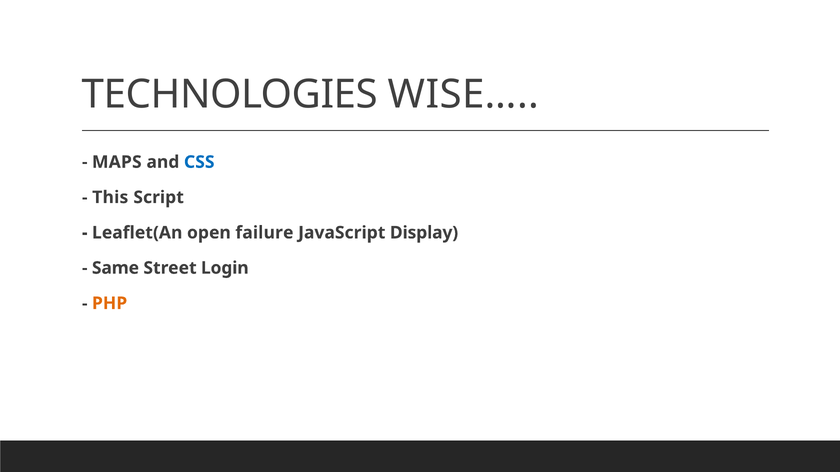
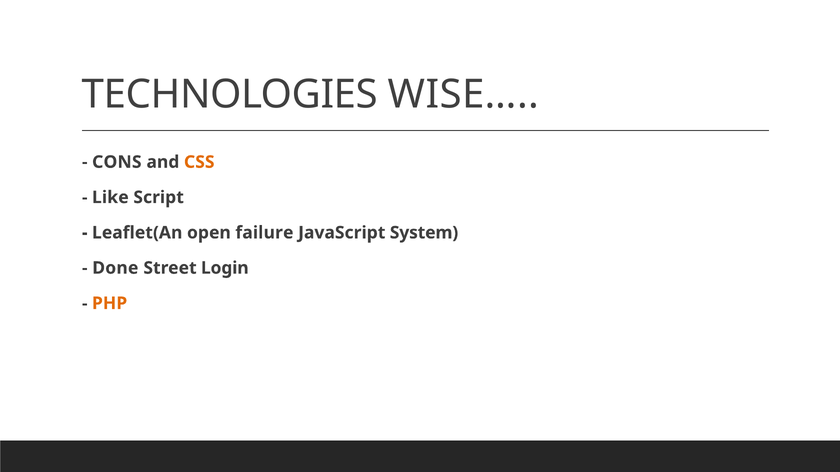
MAPS: MAPS -> CONS (117, 162)
CSS colour: blue -> orange (199, 162)
This: This -> Like (110, 198)
Display: Display -> System (424, 233)
Same: Same -> Done (115, 268)
